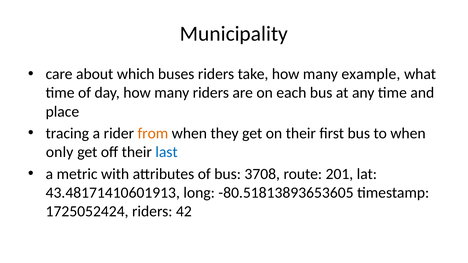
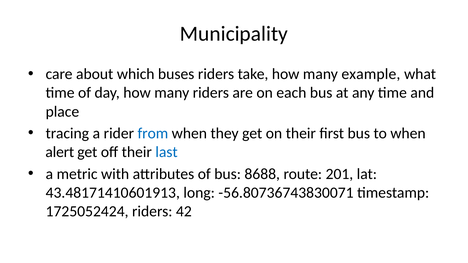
from colour: orange -> blue (153, 133)
only: only -> alert (60, 152)
3708: 3708 -> 8688 (262, 174)
-80.51813893653605: -80.51813893653605 -> -56.80736743830071 (286, 193)
